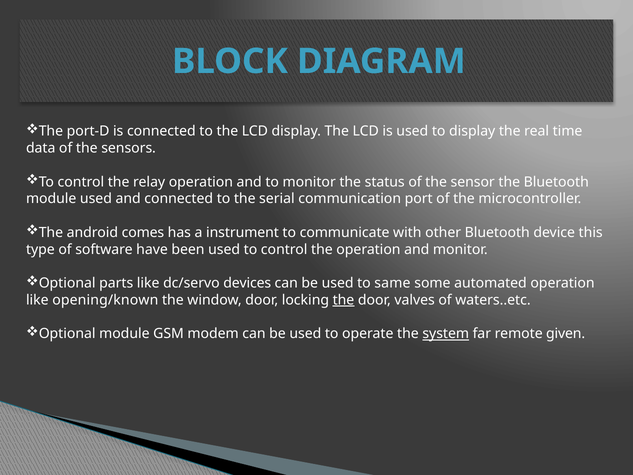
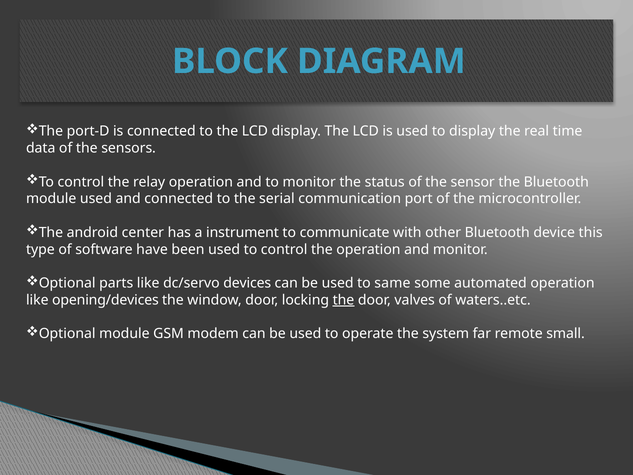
comes: comes -> center (143, 232)
opening/known: opening/known -> opening/devices (105, 300)
system underline: present -> none (446, 334)
given: given -> small (566, 334)
